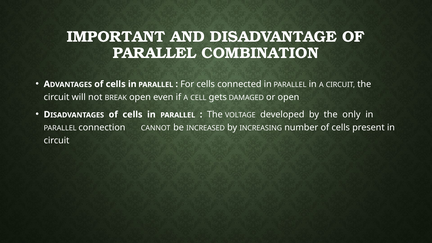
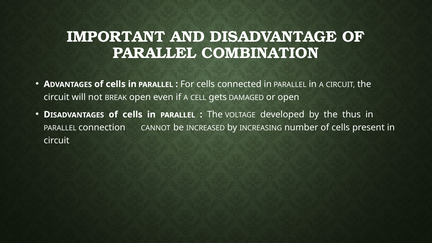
only: only -> thus (352, 114)
